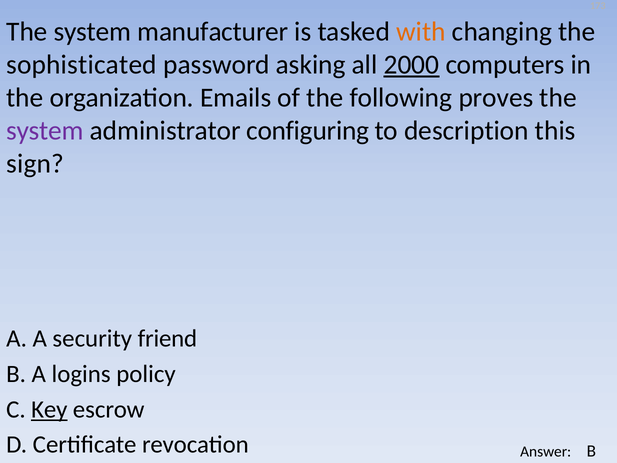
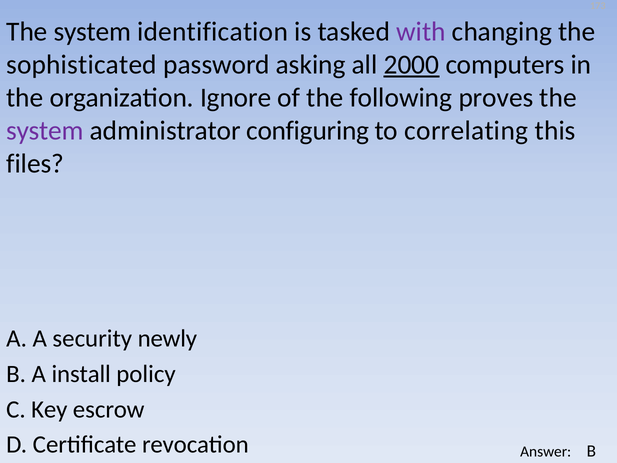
manufacturer: manufacturer -> identification (213, 32)
with colour: orange -> purple (421, 32)
Emails: Emails -> Ignore (236, 98)
description: description -> correlating (466, 130)
sign: sign -> files (35, 163)
friend: friend -> newly (167, 339)
logins: logins -> install (81, 374)
Key underline: present -> none (49, 409)
